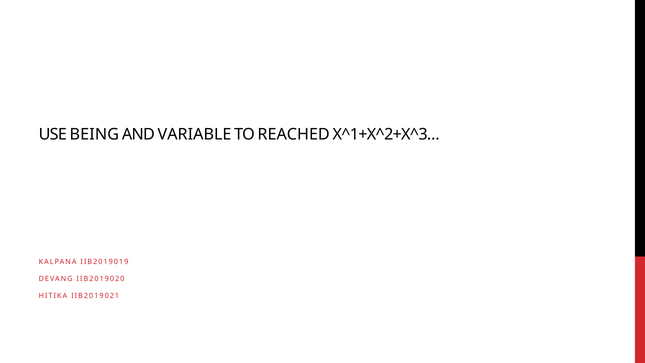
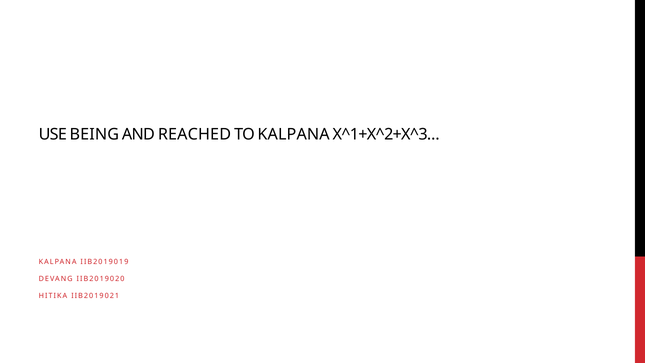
VARIABLE: VARIABLE -> REACHED (194, 134)
TO REACHED: REACHED -> KALPANA (294, 134)
